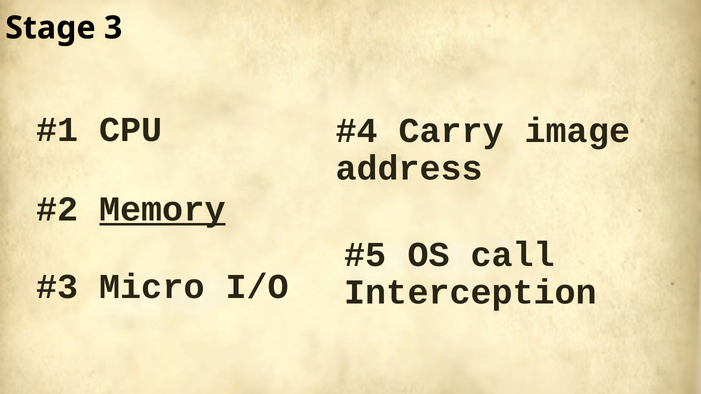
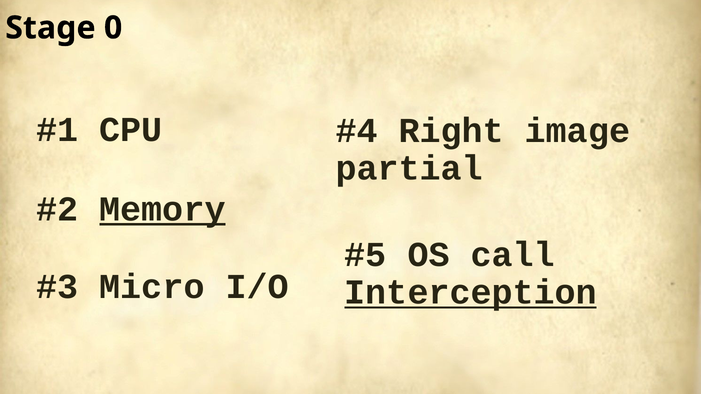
3: 3 -> 0 (113, 28)
Carry: Carry -> Right (451, 131)
address: address -> partial (409, 168)
Interception underline: none -> present (471, 293)
